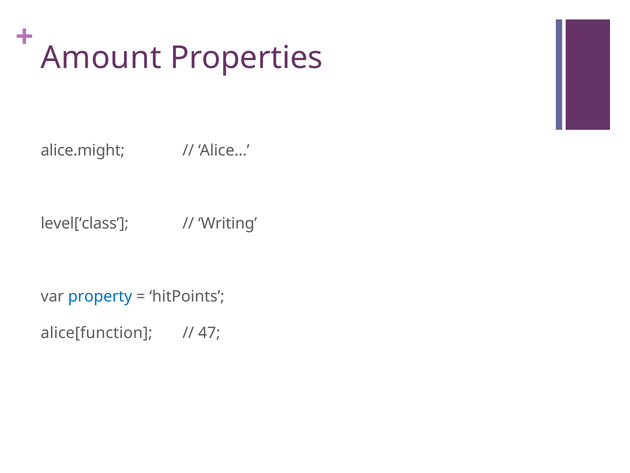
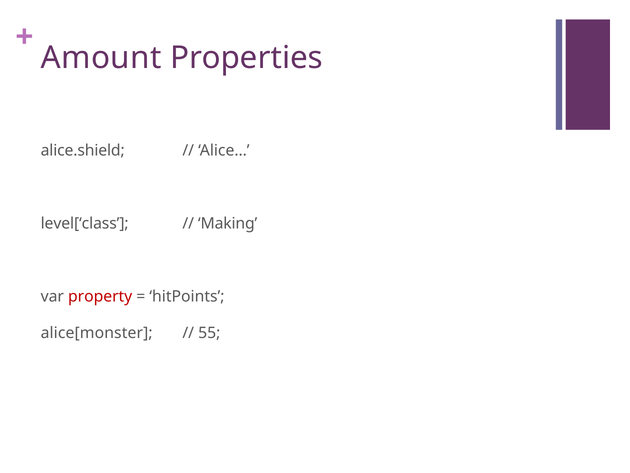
alice.might: alice.might -> alice.shield (83, 151)
Writing: Writing -> Making (228, 223)
property colour: blue -> red (100, 296)
alice[function: alice[function -> alice[monster (97, 333)
47: 47 -> 55 (209, 333)
